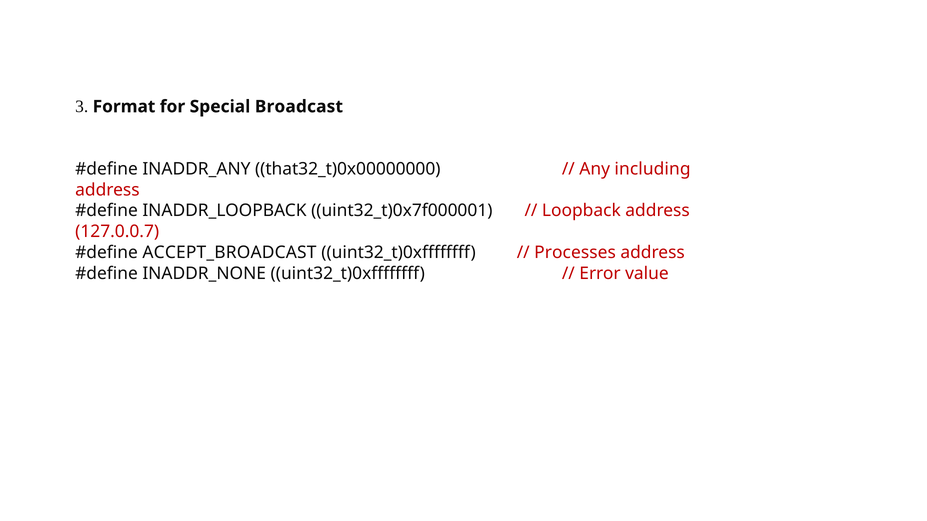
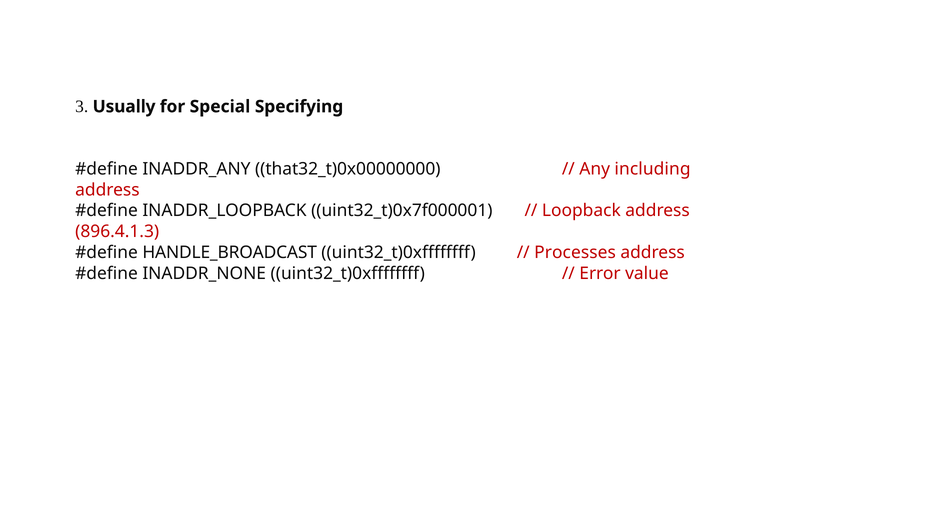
Format: Format -> Usually (124, 107)
Broadcast: Broadcast -> Specifying (299, 107)
127.0.0.7: 127.0.0.7 -> 896.4.1.3 (117, 232)
ACCEPT_BROADCAST: ACCEPT_BROADCAST -> HANDLE_BROADCAST (230, 253)
